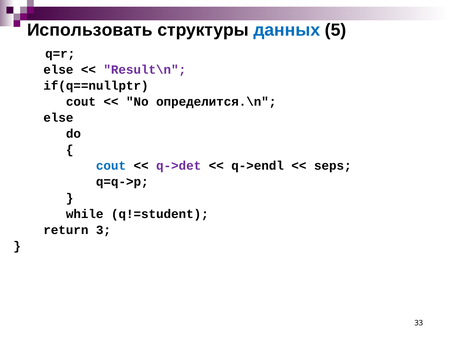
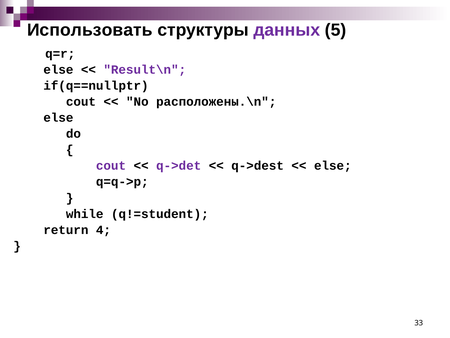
данных colour: blue -> purple (287, 30)
определится.\n: определится.\n -> расположены.\n (216, 102)
cout colour: blue -> purple (111, 166)
q->endl: q->endl -> q->dest (258, 166)
seps: seps -> else (333, 166)
3: 3 -> 4 (103, 230)
